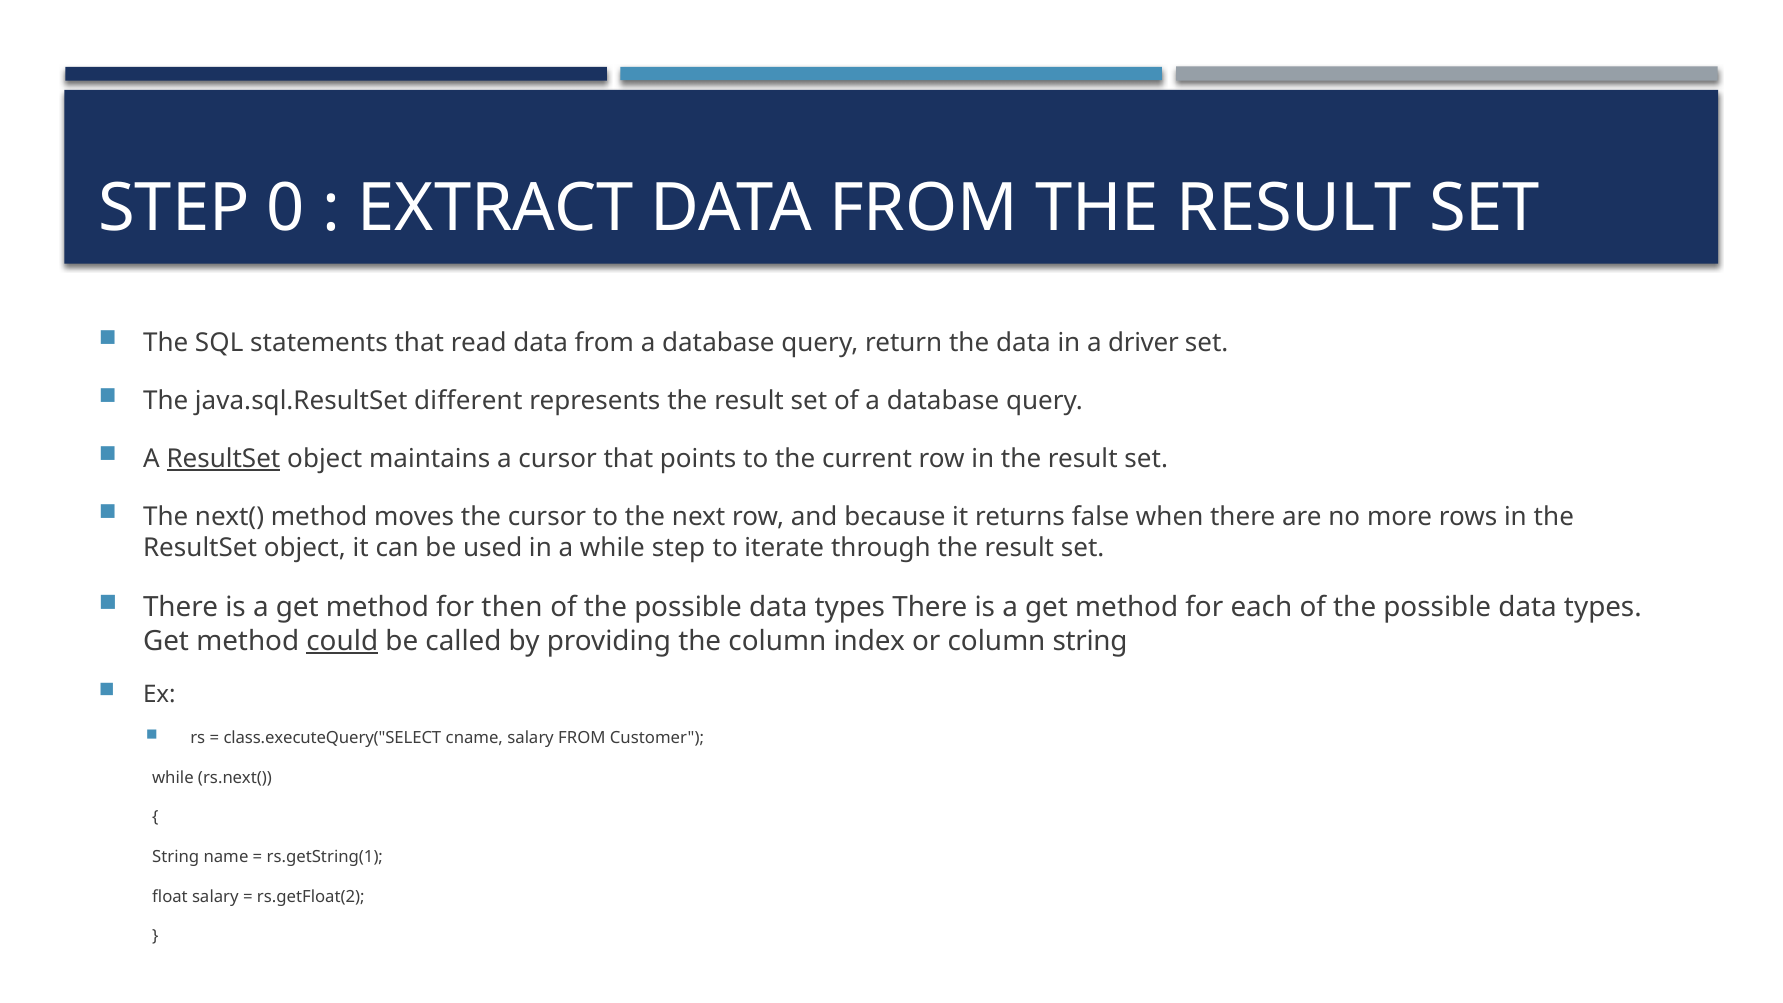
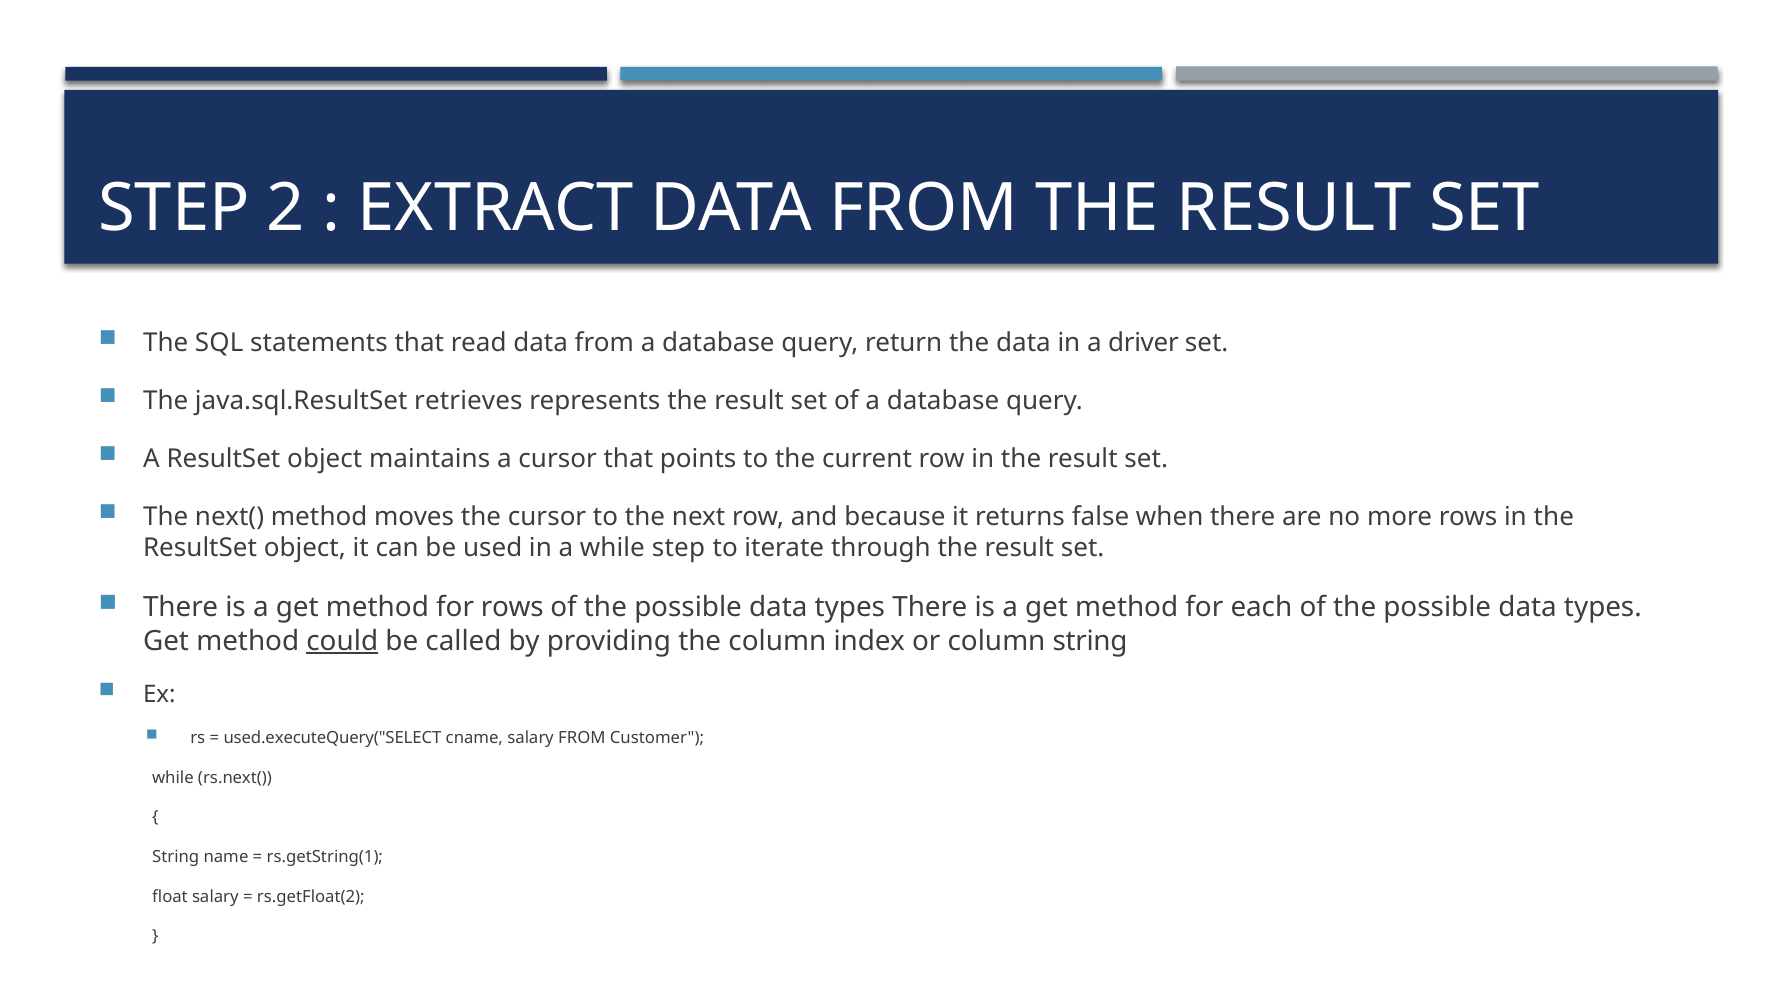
0: 0 -> 2 (286, 209)
different: different -> retrieves (468, 401)
ResultSet underline: present -> none (223, 459)
for then: then -> rows (512, 608)
class.executeQuery("SELECT: class.executeQuery("SELECT -> used.executeQuery("SELECT (332, 738)
